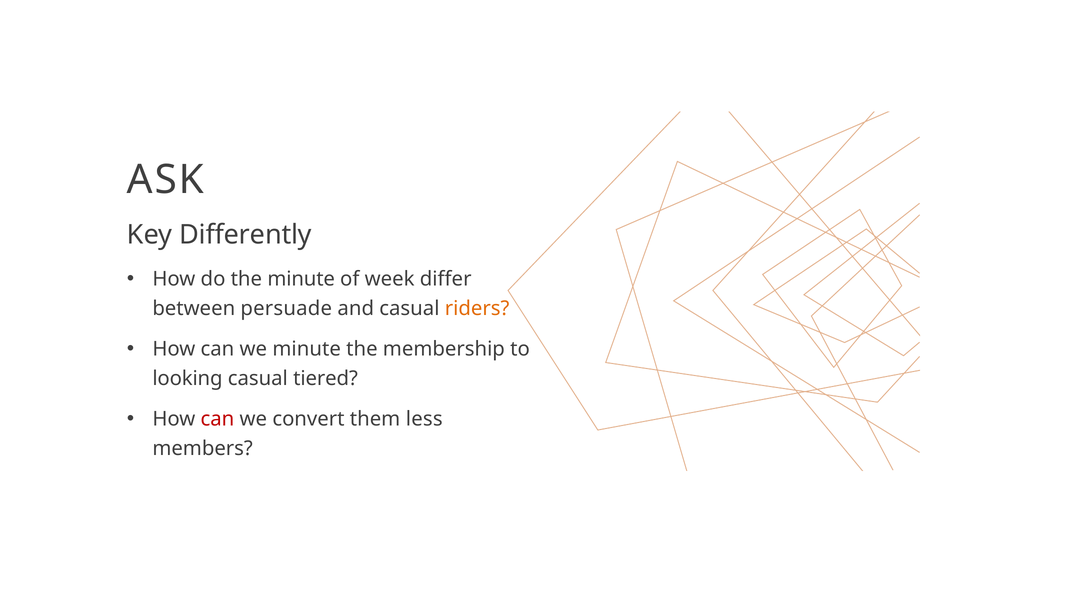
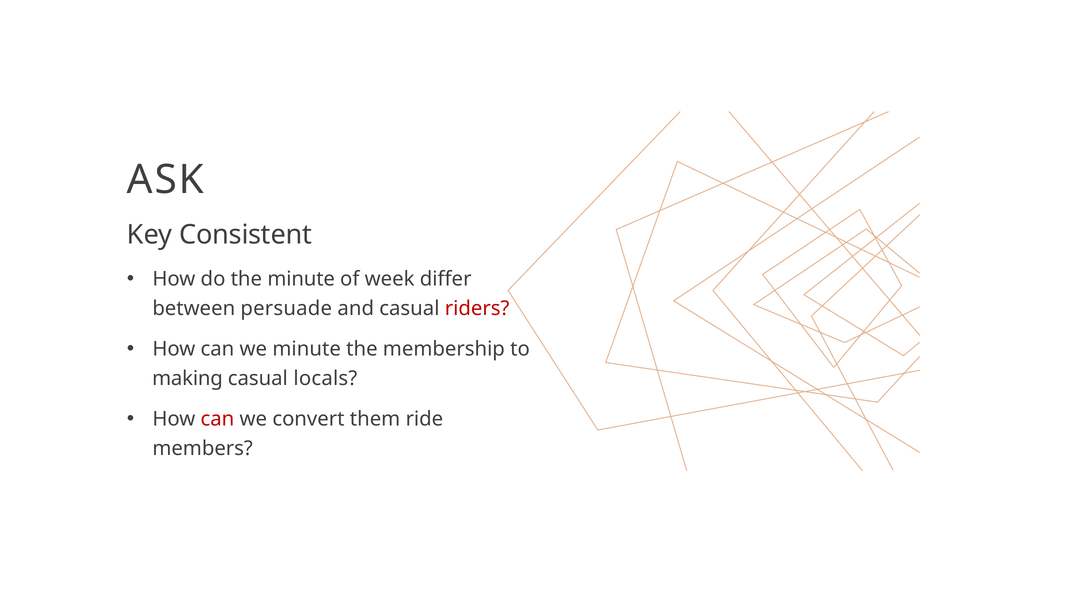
Differently: Differently -> Consistent (246, 235)
riders colour: orange -> red (477, 308)
looking: looking -> making (187, 378)
tiered: tiered -> locals (325, 378)
less: less -> ride (424, 419)
